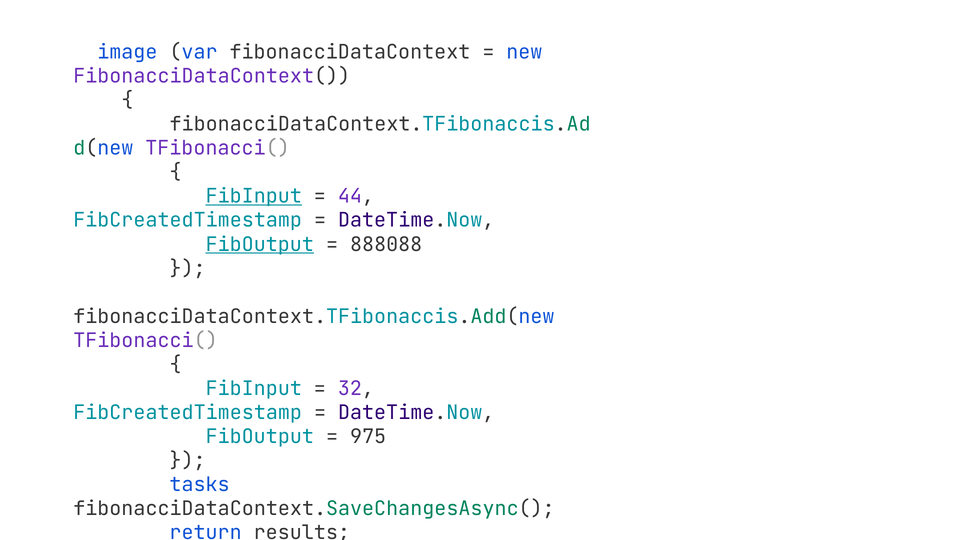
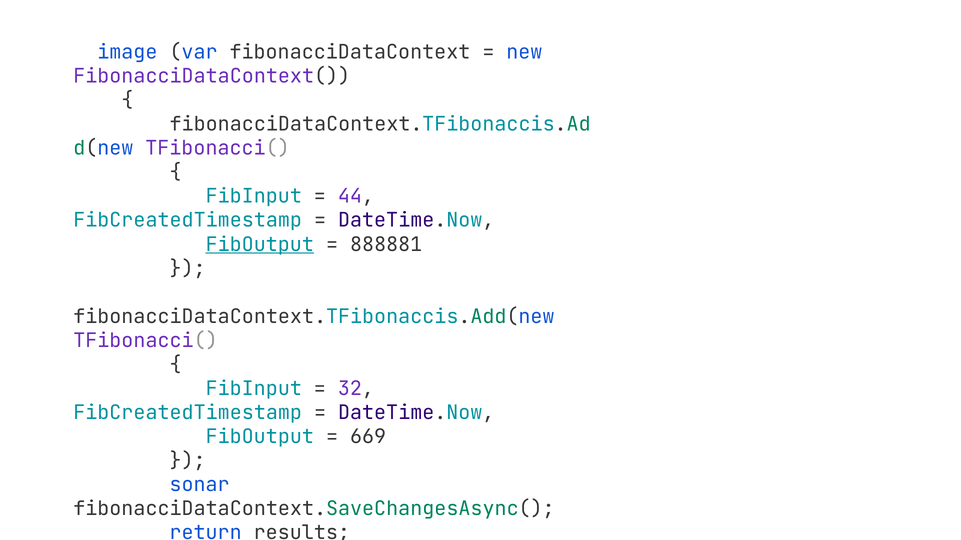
FibInput underline: present -> none (254, 197)
888088: 888088 -> 888881 (386, 245)
975: 975 -> 669 (368, 437)
tasks: tasks -> sonar (200, 485)
